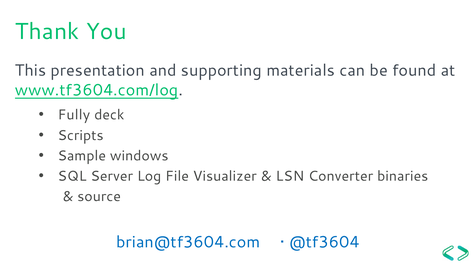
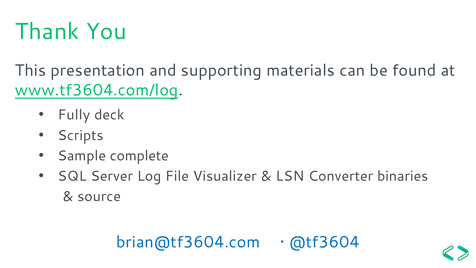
windows: windows -> complete (139, 156)
